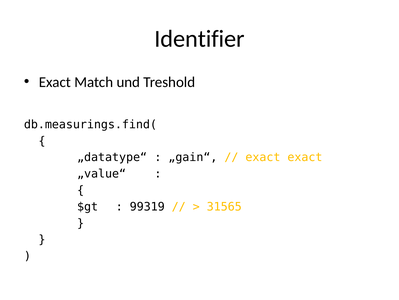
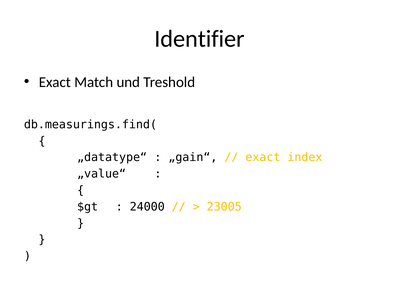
exact exact: exact -> index (305, 157)
99319: 99319 -> 24000 (147, 206)
31565: 31565 -> 23005 (224, 206)
